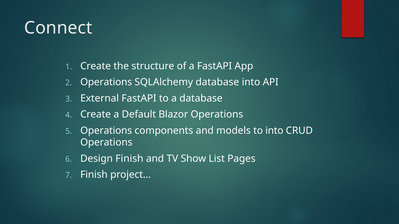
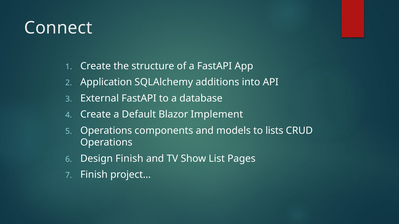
Operations: Operations -> Application (106, 82)
SQLAlchemy database: database -> additions (217, 82)
Blazor Operations: Operations -> Implement (217, 115)
to into: into -> lists (274, 131)
